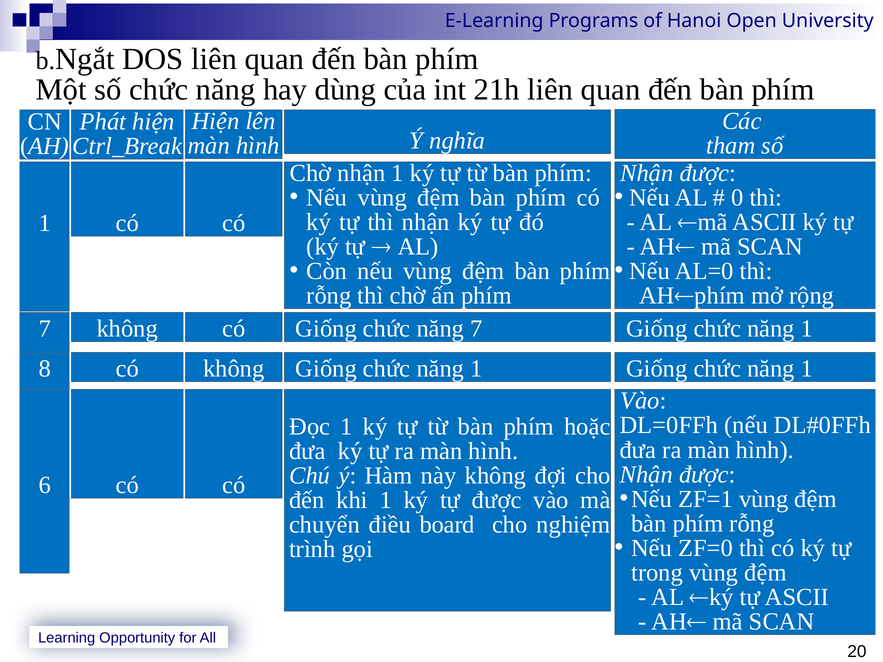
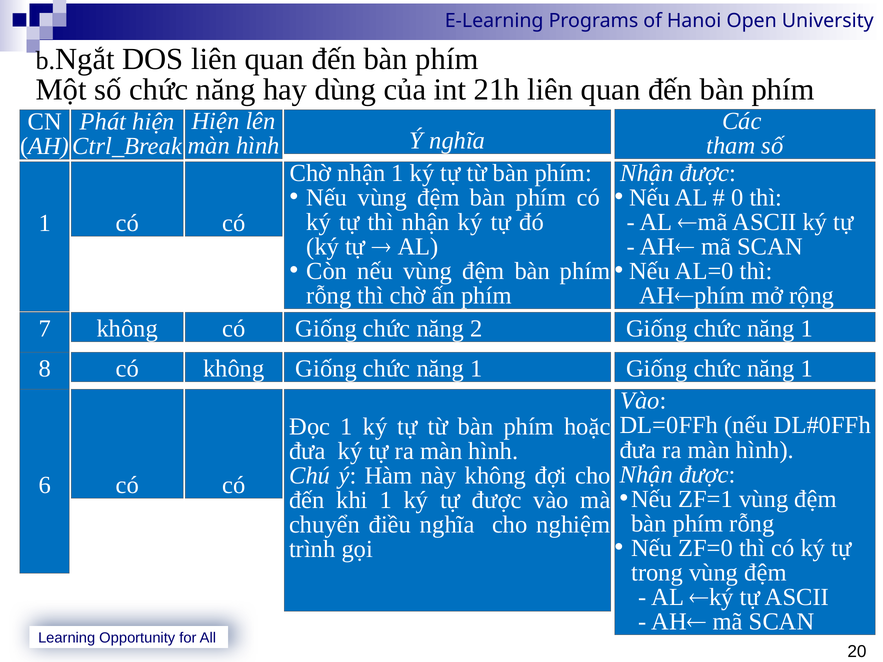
năng 7: 7 -> 2 (476, 329)
điều board: board -> nghĩa (447, 525)
